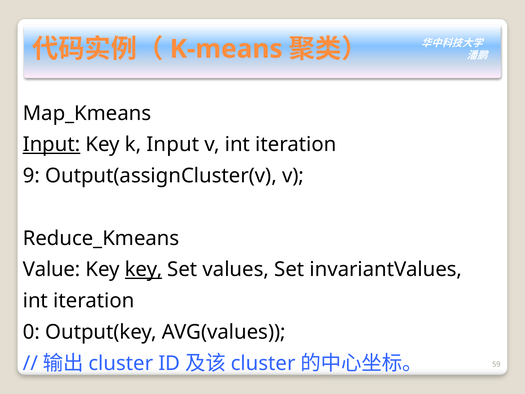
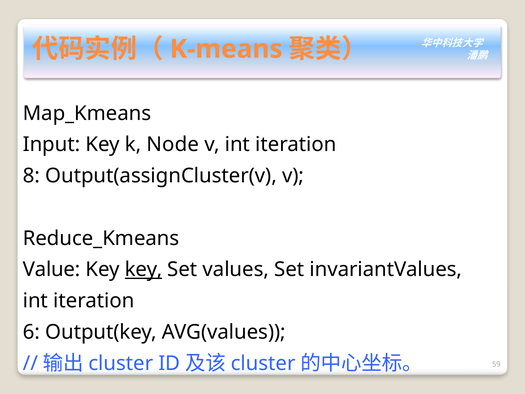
Input underline: present -> none (52, 144)
k Input: Input -> Node (173, 144)
9: 9 -> 8 (31, 176)
0: 0 -> 6 (31, 332)
